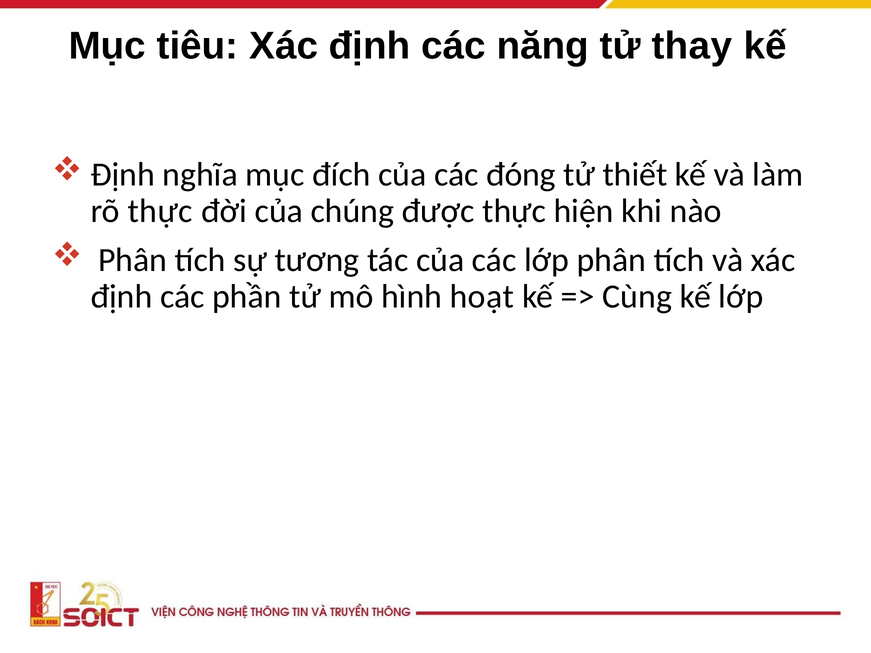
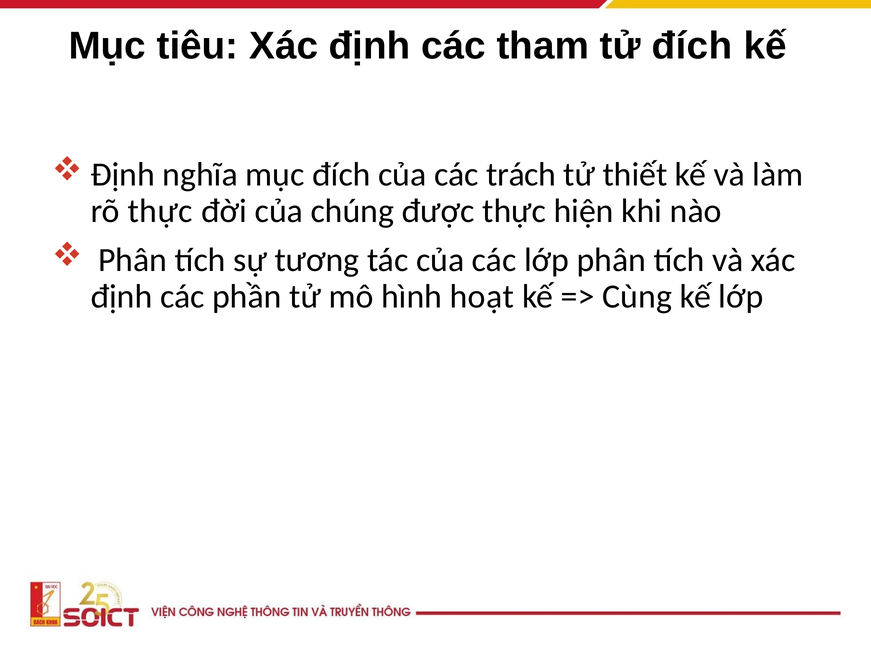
năng: năng -> tham (543, 46)
tử thay: thay -> đích (692, 46)
đóng: đóng -> trách (521, 175)
